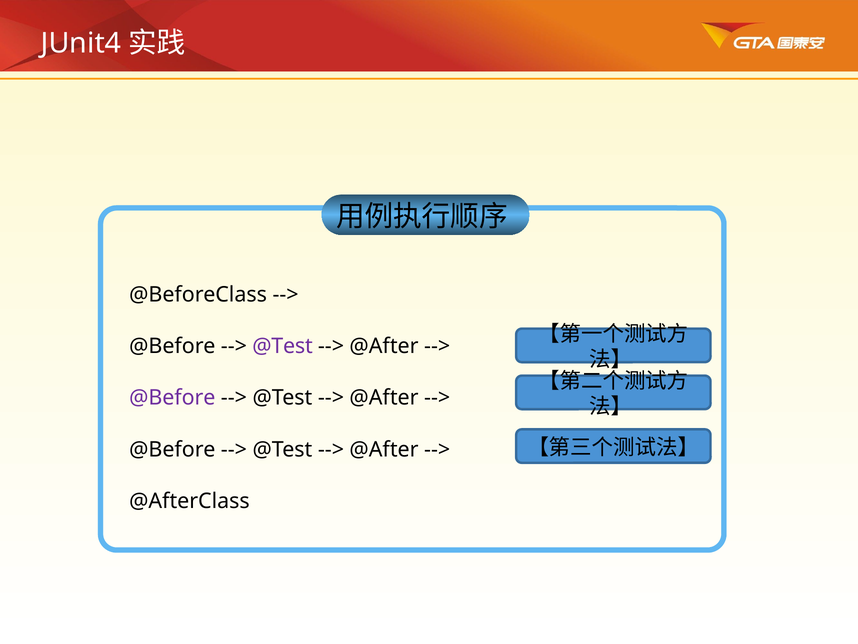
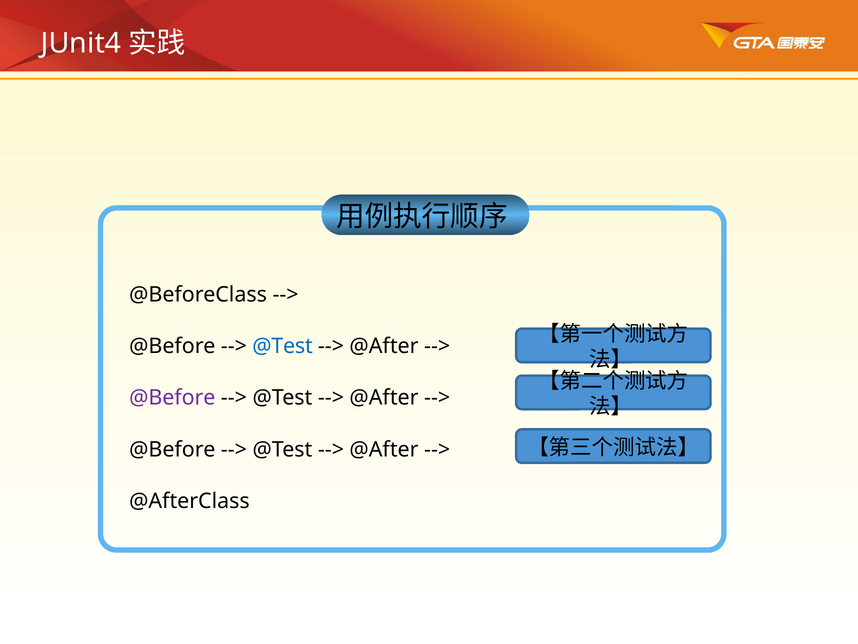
@Test colour: purple -> blue (283, 346)
